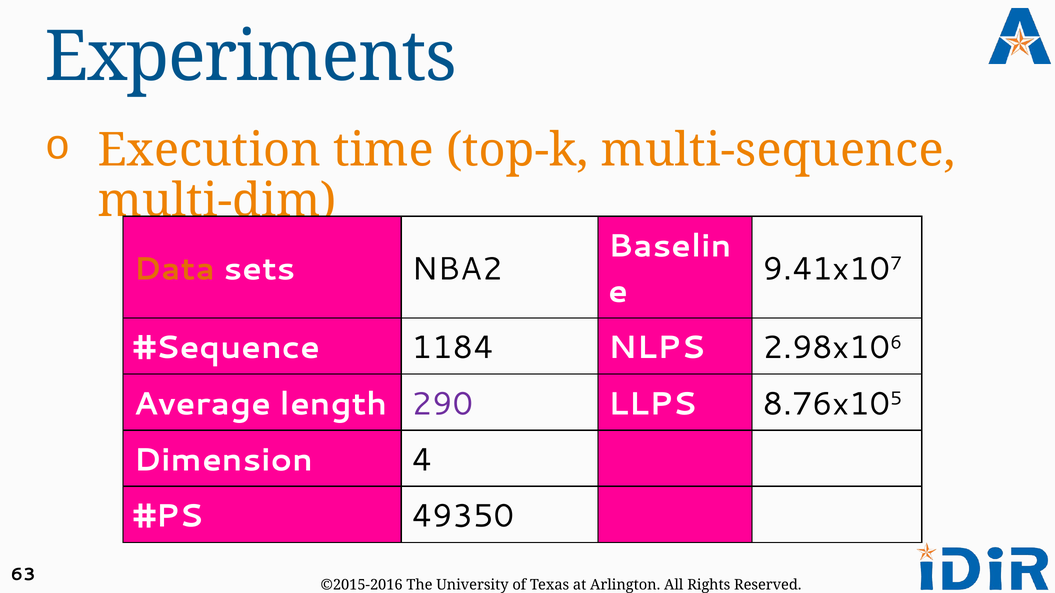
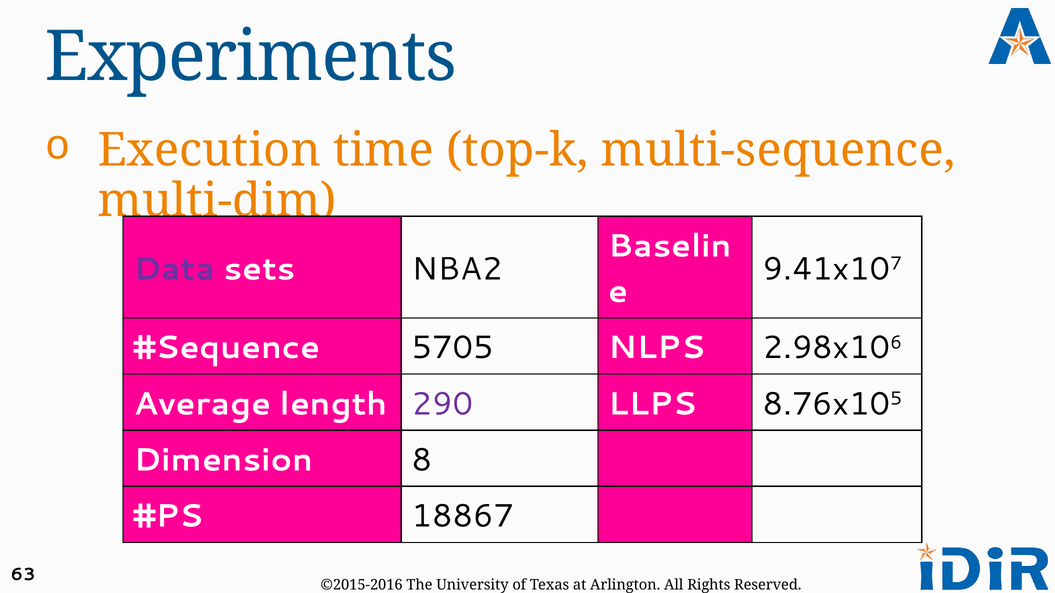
Data colour: orange -> purple (174, 269)
1184: 1184 -> 5705 (453, 348)
4: 4 -> 8 (422, 460)
49350: 49350 -> 18867 (463, 517)
